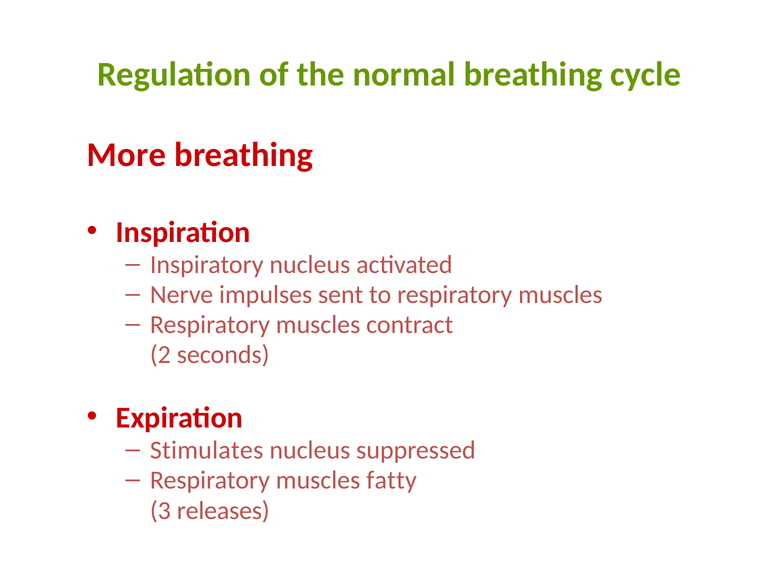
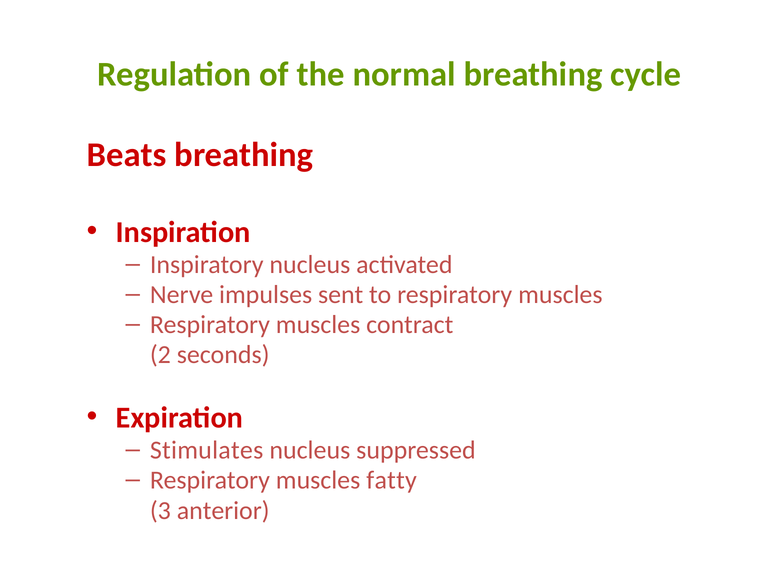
More: More -> Beats (127, 155)
releases: releases -> anterior (223, 511)
